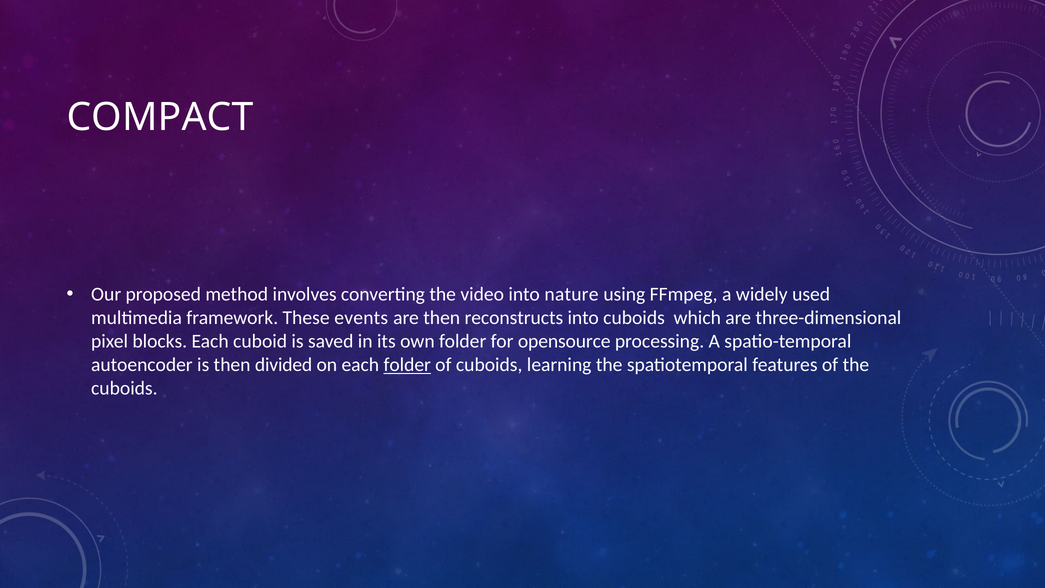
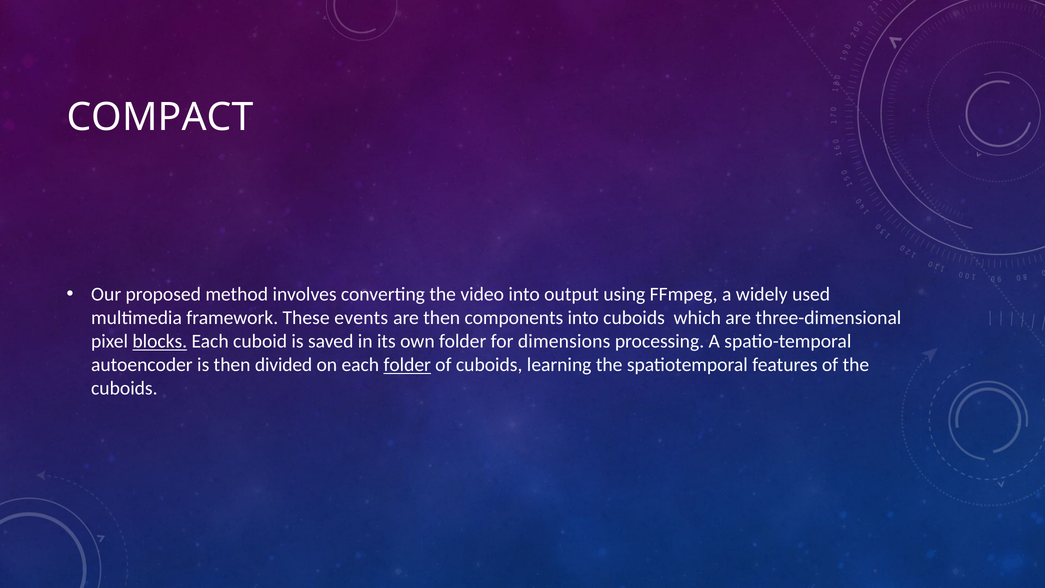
nature: nature -> output (572, 294)
reconstructs: reconstructs -> components (514, 318)
blocks underline: none -> present (160, 341)
opensource: opensource -> dimensions (564, 341)
